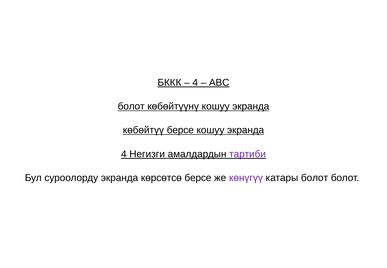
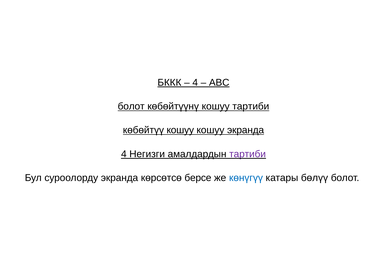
көбөйтүүнү кошуу экранда: экранда -> тартиби (251, 106)
көбөйтүү берсе: берсе -> кошуу (180, 130)
көнүгүү colour: purple -> blue (246, 178)
катары болот: болот -> бөлүү (315, 178)
